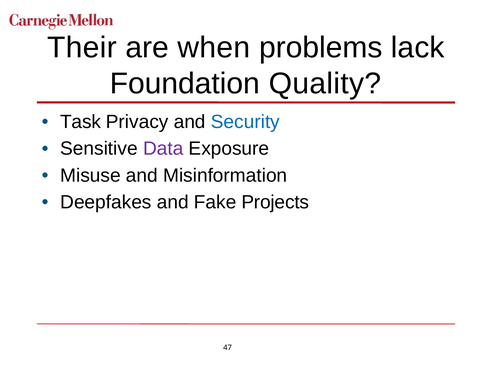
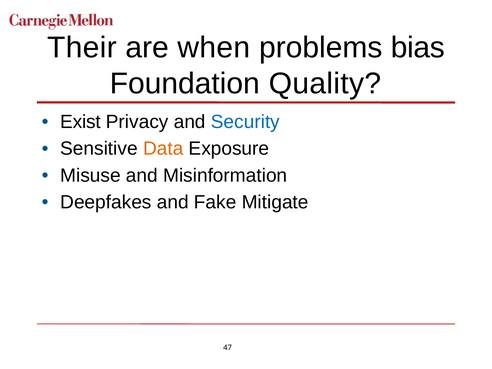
lack: lack -> bias (418, 48)
Task: Task -> Exist (81, 122)
Data colour: purple -> orange (163, 149)
Projects: Projects -> Mitigate (275, 202)
